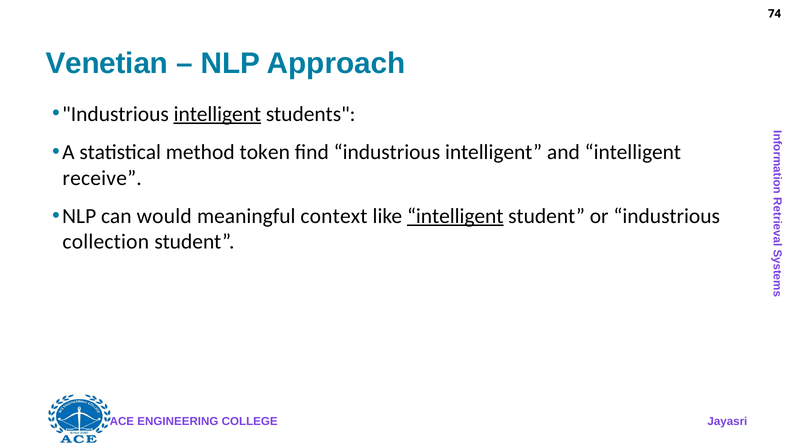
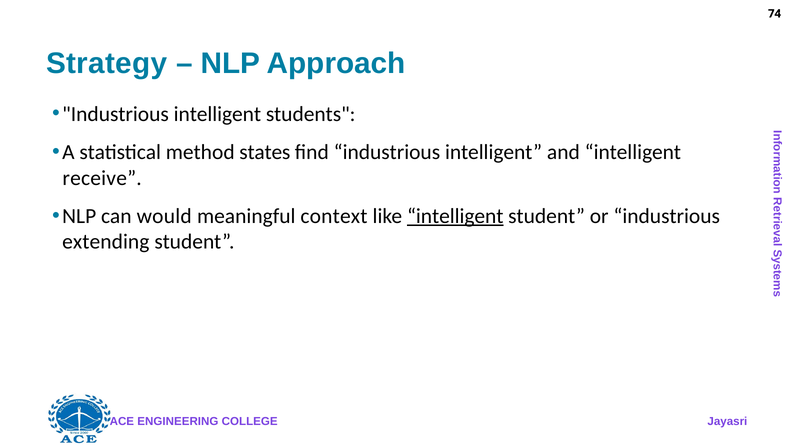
Venetian: Venetian -> Strategy (107, 64)
intelligent underline: present -> none (217, 114)
token: token -> states (265, 152)
collection: collection -> extending (106, 242)
